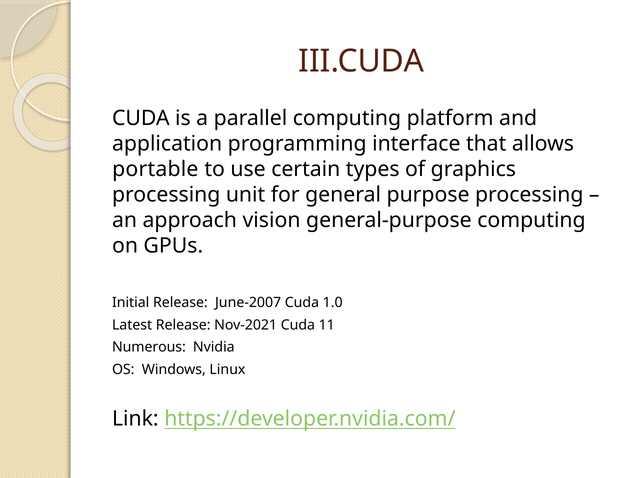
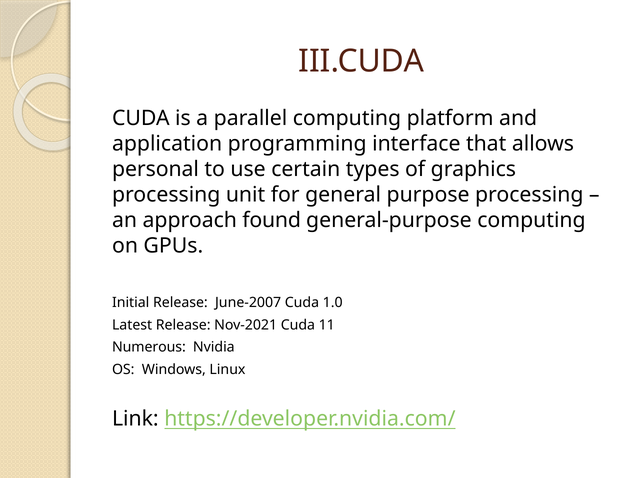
portable: portable -> personal (155, 169)
vision: vision -> found (272, 220)
